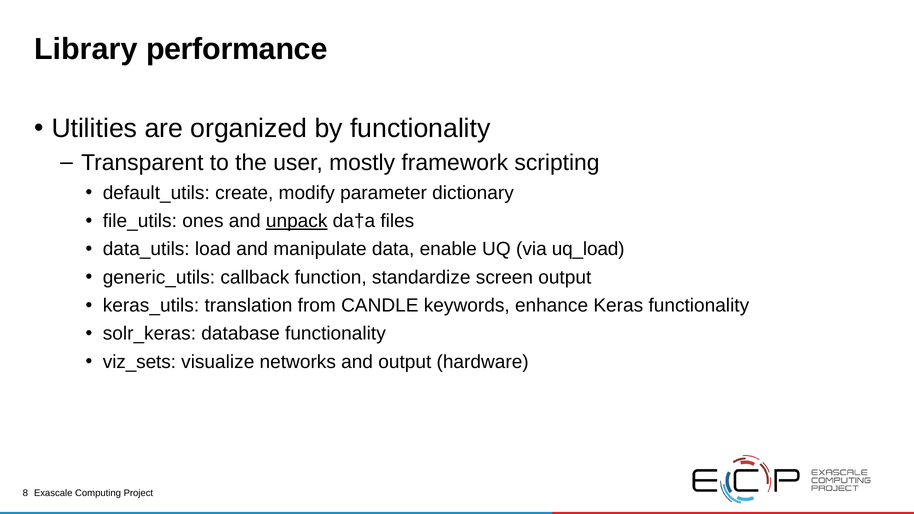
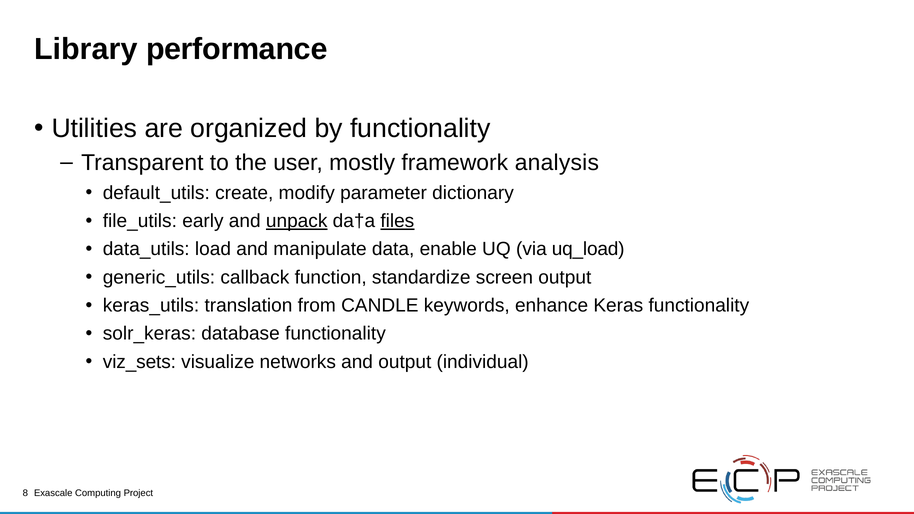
scripting: scripting -> analysis (557, 163)
ones: ones -> early (203, 221)
files underline: none -> present (397, 221)
hardware: hardware -> individual (483, 362)
